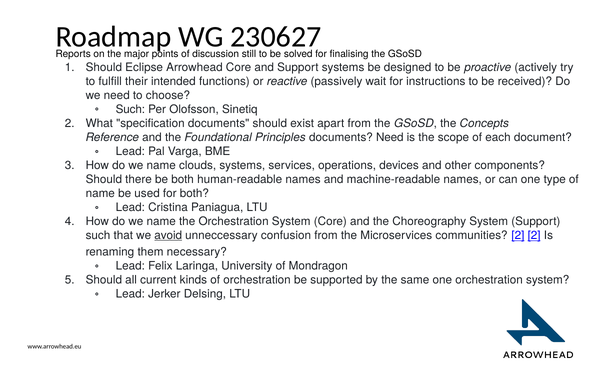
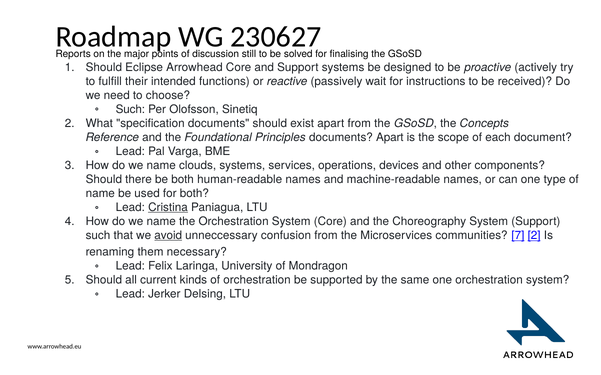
documents Need: Need -> Apart (390, 138)
Cristina underline: none -> present (168, 208)
communities 2: 2 -> 7 (518, 236)
